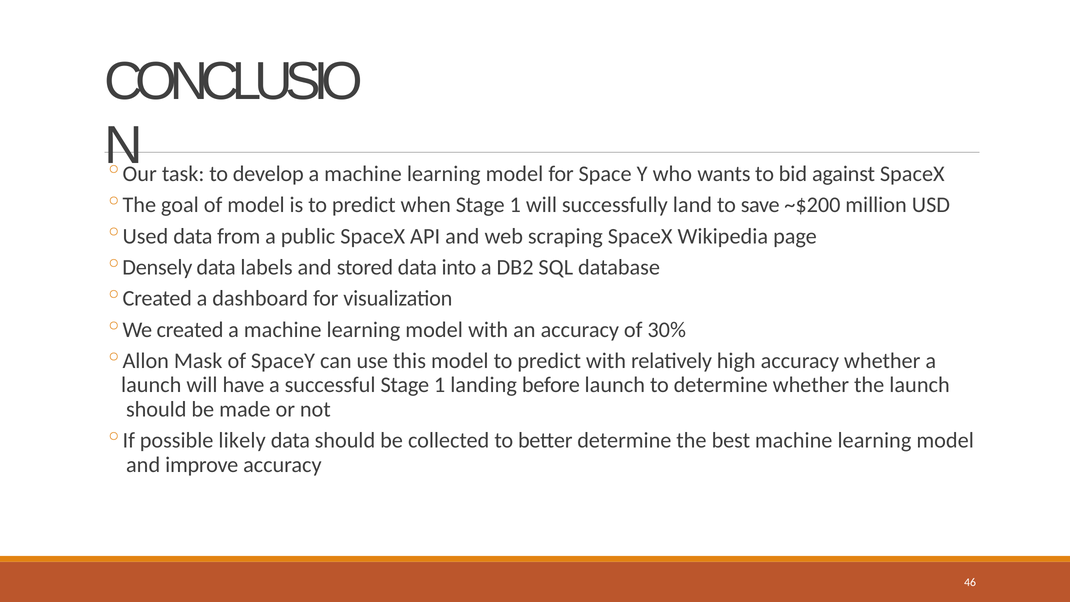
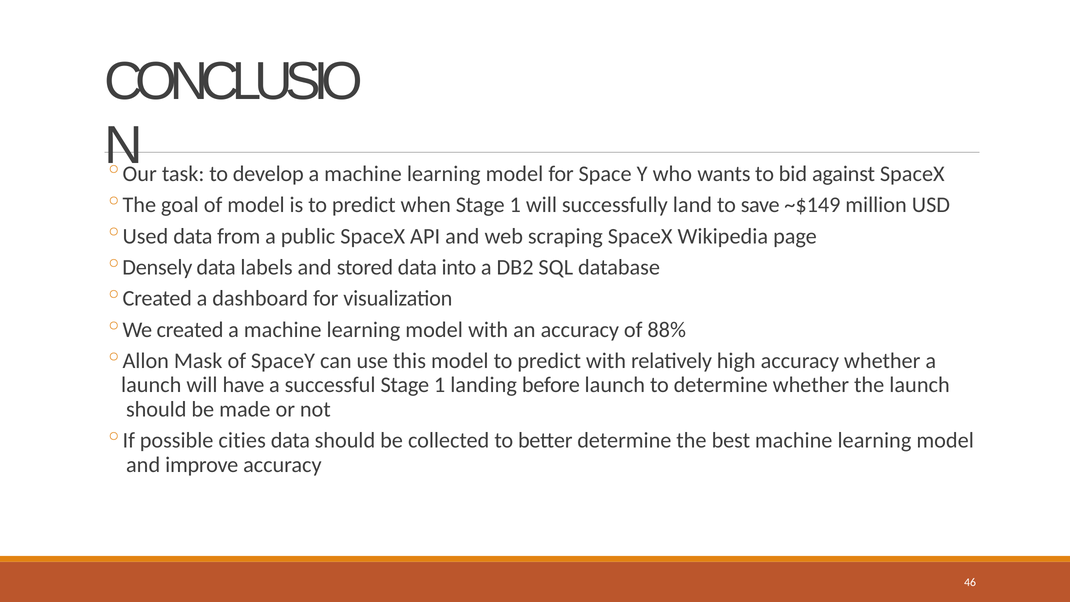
~$200: ~$200 -> ~$149 (812, 205)
30%: 30% -> 88% (667, 330)
likely: likely -> cities (242, 440)
